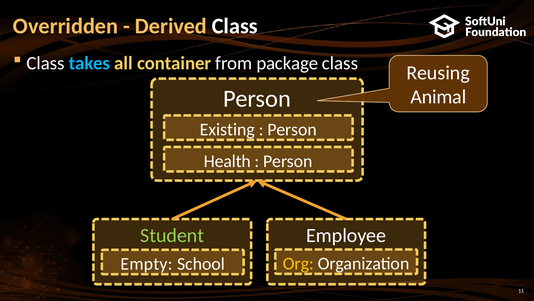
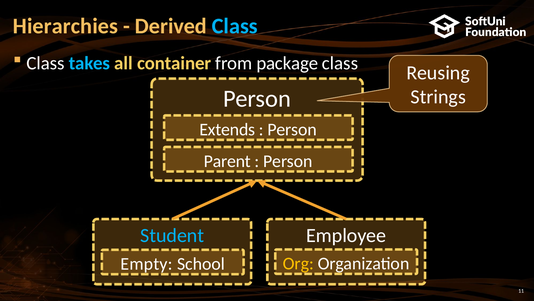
Overridden: Overridden -> Hierarchies (66, 26)
Class colour: white -> light blue (235, 26)
Animal: Animal -> Strings (438, 97)
Existing: Existing -> Extends (227, 129)
Health: Health -> Parent (227, 161)
Student colour: light green -> light blue (172, 235)
